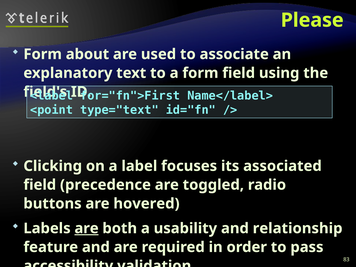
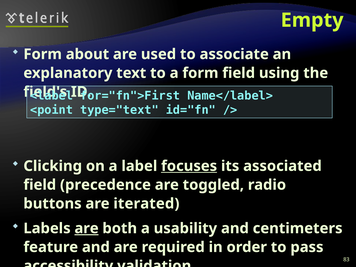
Please: Please -> Empty (312, 20)
focuses underline: none -> present (189, 166)
hovered: hovered -> iterated (146, 204)
relationship: relationship -> centimeters (298, 228)
